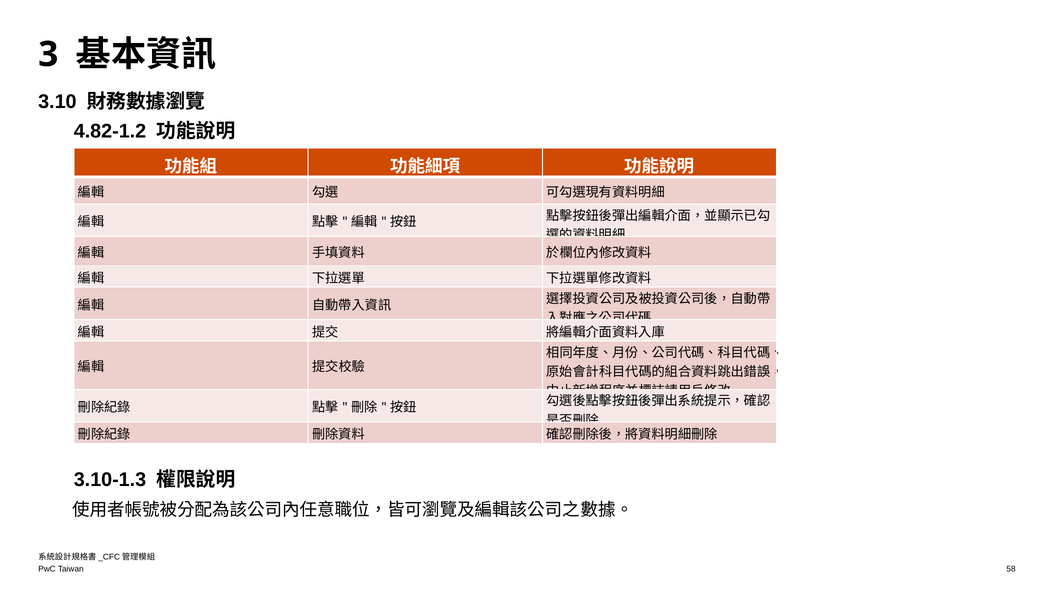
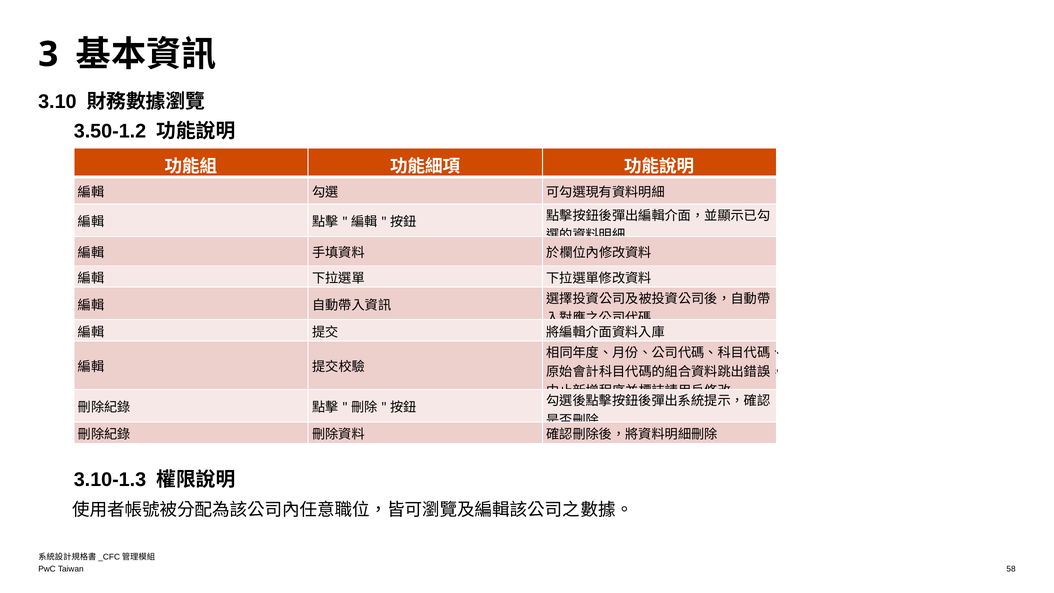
4.82-1.2: 4.82-1.2 -> 3.50-1.2 (110, 131)
